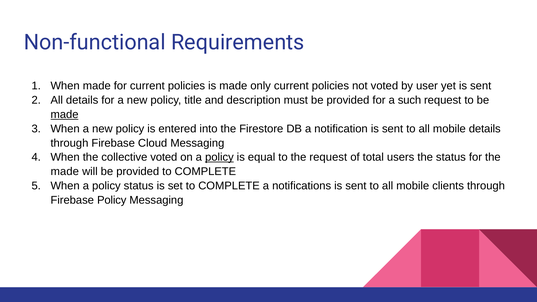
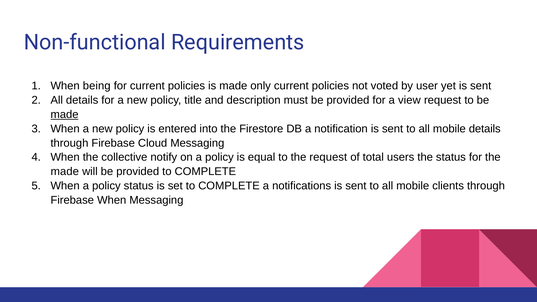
When made: made -> being (97, 86)
such: such -> view (409, 100)
collective voted: voted -> notify (164, 157)
policy underline: present -> none (219, 157)
Firebase Policy: Policy -> When (112, 200)
